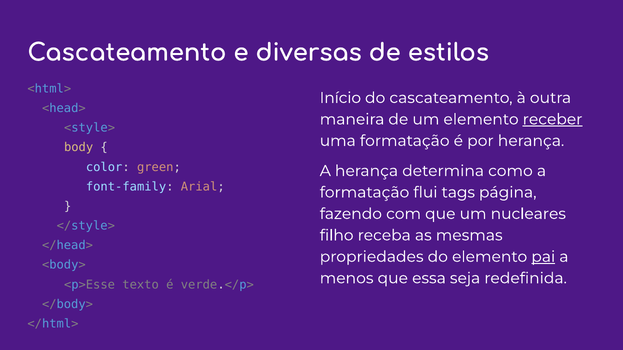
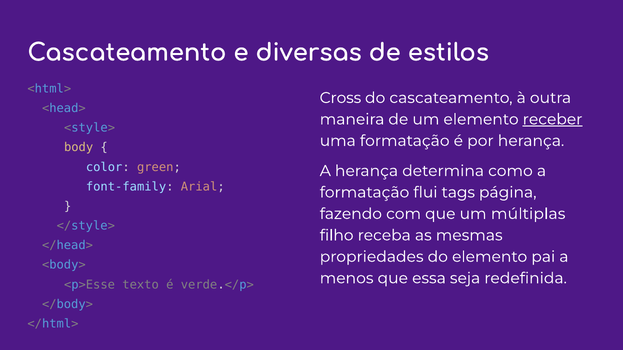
Início: Início -> Cross (340, 98)
nucleares: nucleares -> múltiplas (528, 214)
pai underline: present -> none (543, 257)
